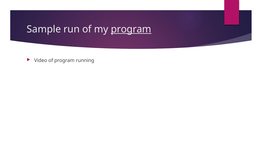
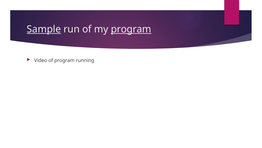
Sample underline: none -> present (44, 29)
